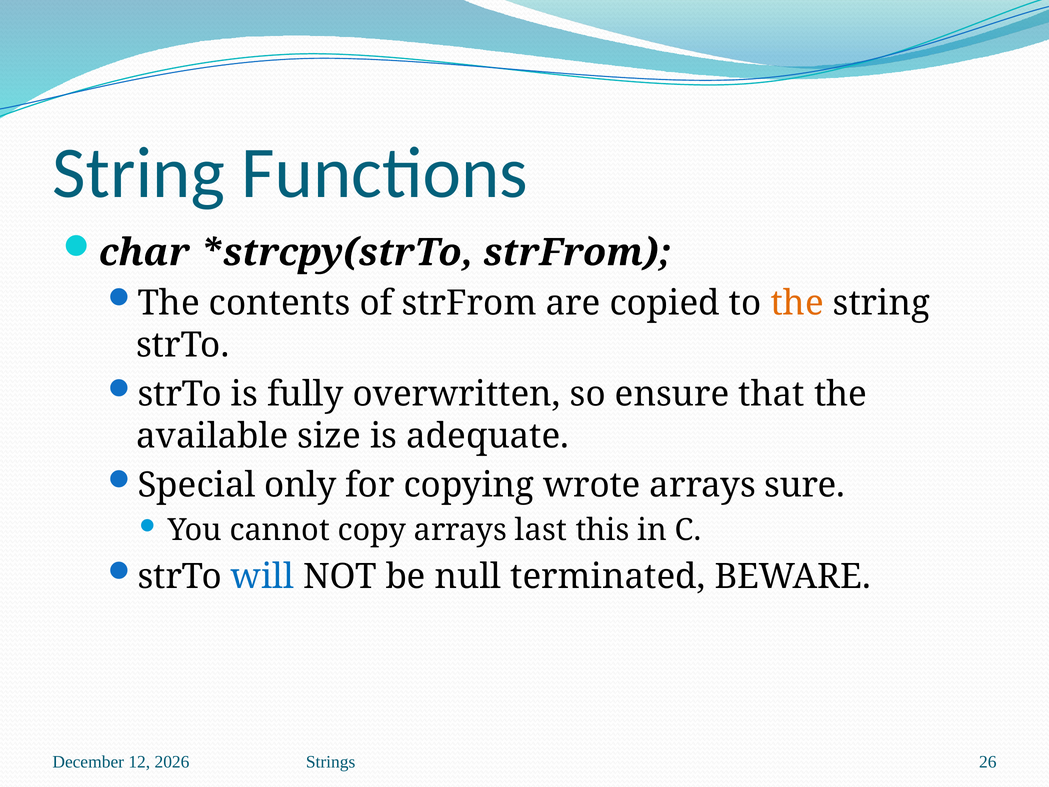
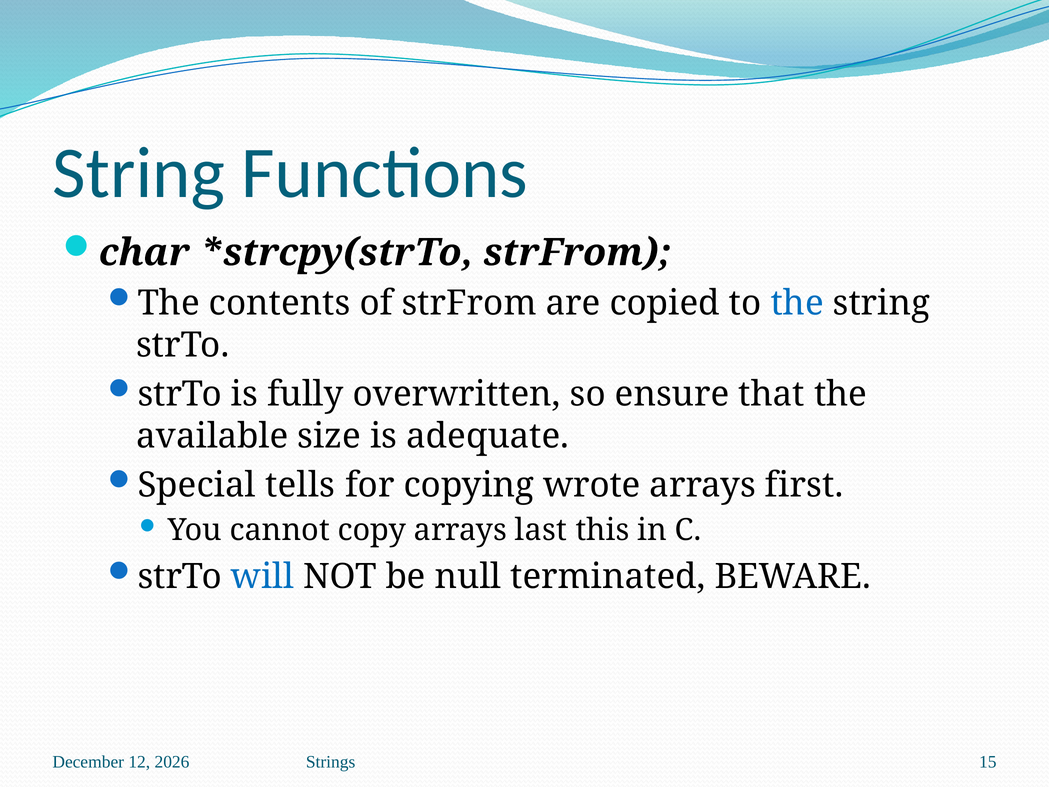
the colour: orange -> blue (797, 303)
only: only -> tells (300, 485)
sure: sure -> first (804, 485)
26: 26 -> 15 (988, 762)
